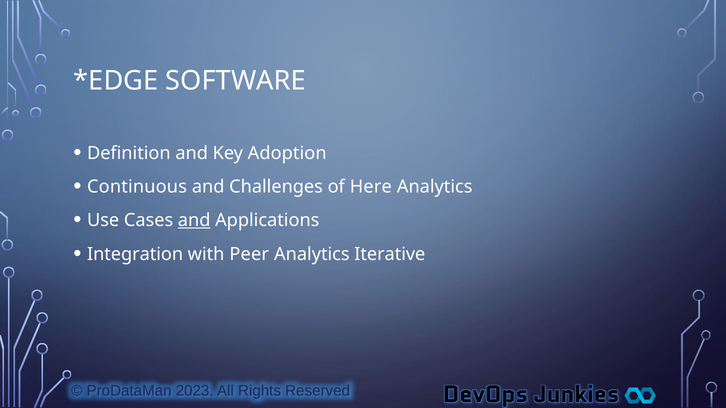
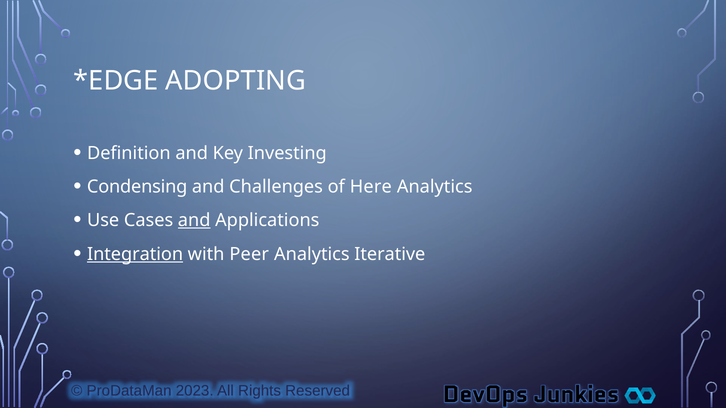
SOFTWARE: SOFTWARE -> ADOPTING (236, 81)
Adoption: Adoption -> Investing (287, 153)
Continuous: Continuous -> Condensing (137, 187)
Integration underline: none -> present (135, 254)
